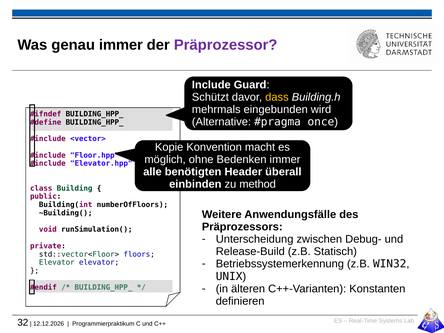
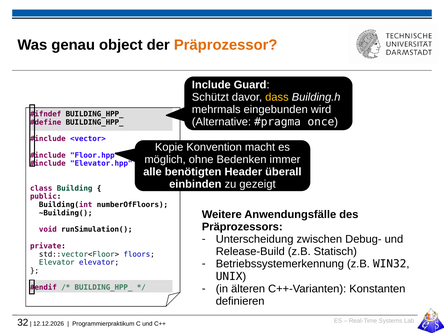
genau immer: immer -> object (121, 45)
Präprozessor colour: purple -> orange (226, 45)
method: method -> gezeigt (258, 184)
